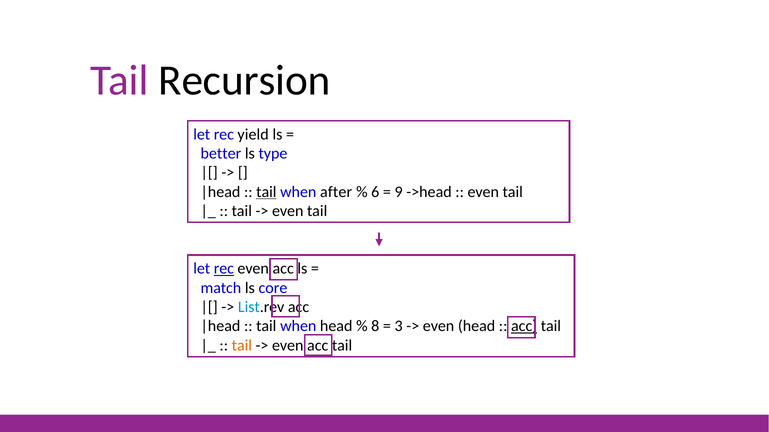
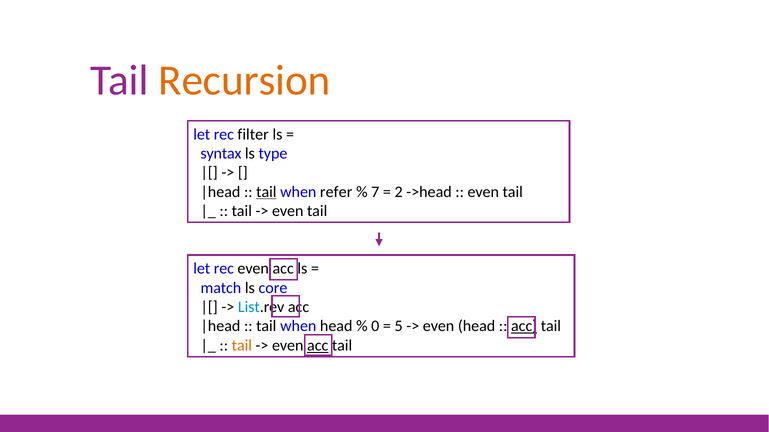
Recursion colour: black -> orange (244, 81)
yield: yield -> filter (253, 134)
better: better -> syntax (221, 154)
after: after -> refer (336, 192)
6: 6 -> 7 (375, 192)
9: 9 -> 2 (399, 192)
rec underline: present -> none (224, 269)
8: 8 -> 0 (375, 327)
3: 3 -> 5 (399, 327)
acc underline: none -> present (318, 346)
